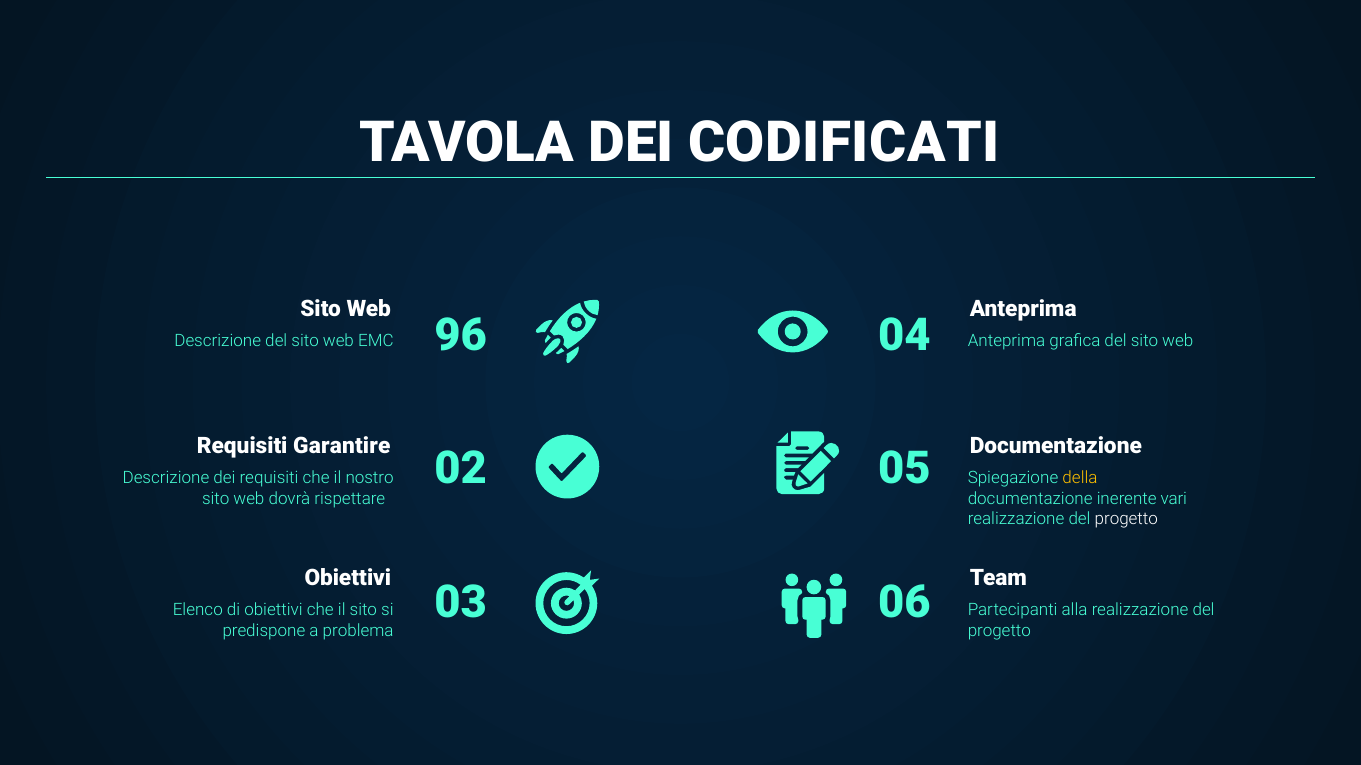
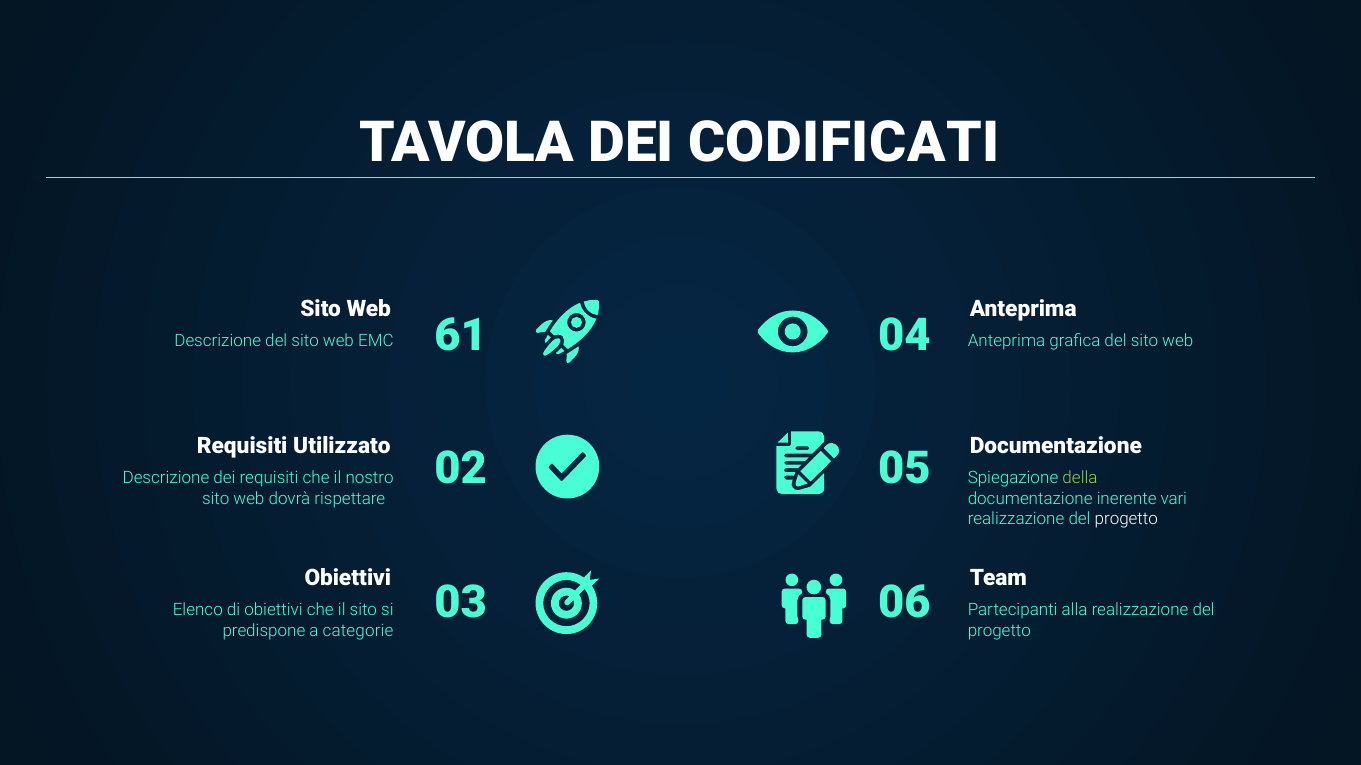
96: 96 -> 61 (461, 336)
Garantire: Garantire -> Utilizzato (342, 446)
della colour: yellow -> light green (1080, 478)
problema: problema -> categorie (358, 631)
